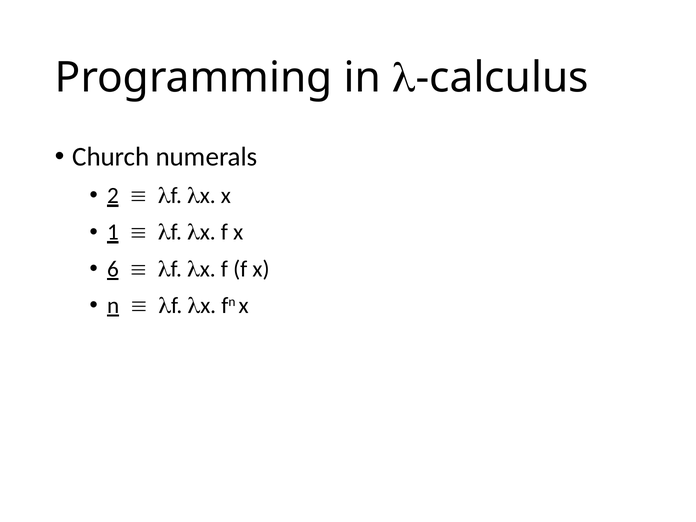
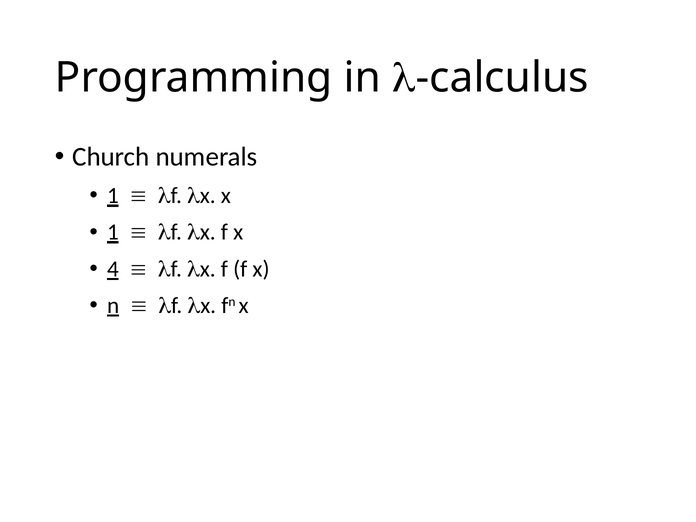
2: 2 -> 1 (113, 196)
6: 6 -> 4 (113, 269)
